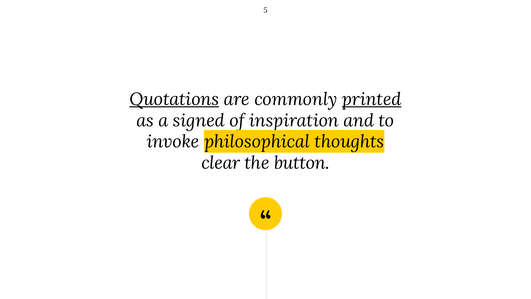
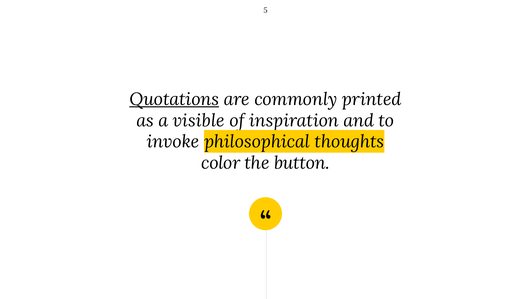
printed underline: present -> none (372, 99)
signed: signed -> visible (199, 120)
clear: clear -> color (221, 163)
